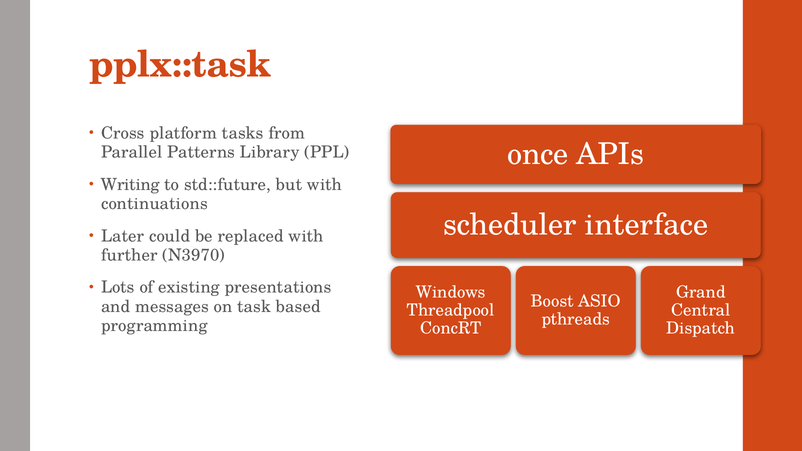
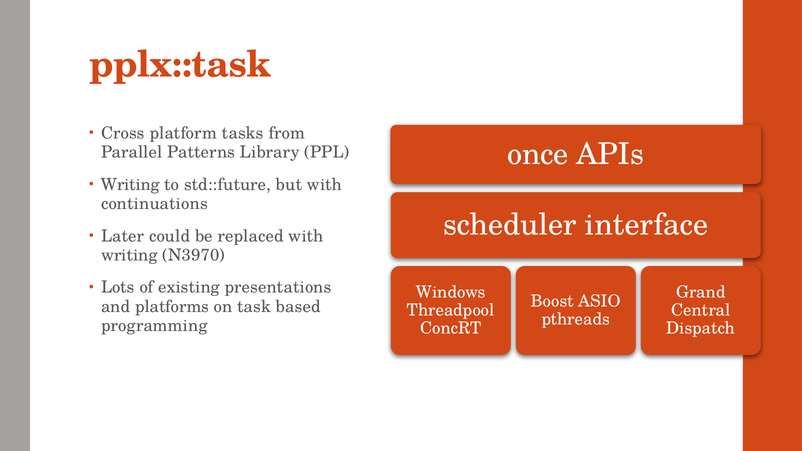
further: further -> writing (129, 255)
messages: messages -> platforms (172, 307)
